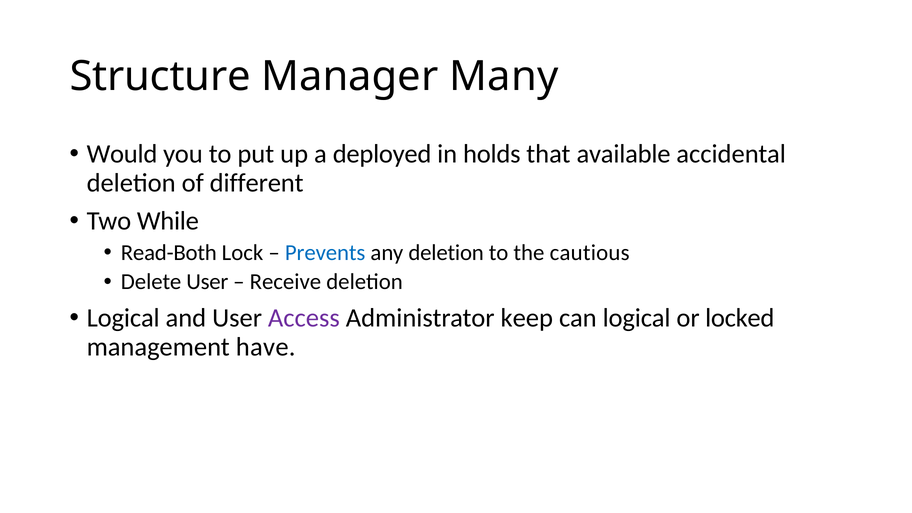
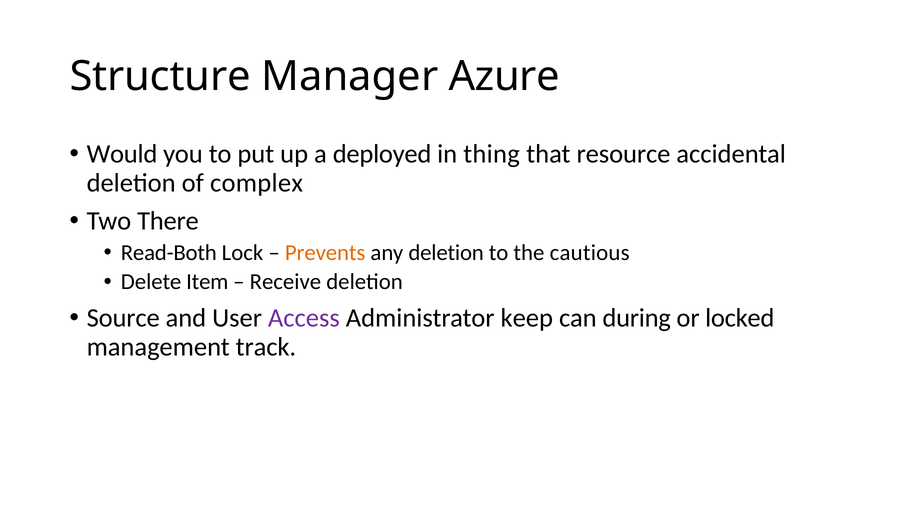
Many: Many -> Azure (504, 77)
holds: holds -> thing (492, 154)
available: available -> resource (623, 154)
different: different -> complex (256, 183)
While: While -> There (168, 221)
Prevents colour: blue -> orange (325, 253)
Delete User: User -> Item (207, 282)
Logical: Logical -> Source (123, 318)
can logical: logical -> during (637, 318)
have: have -> track (266, 347)
